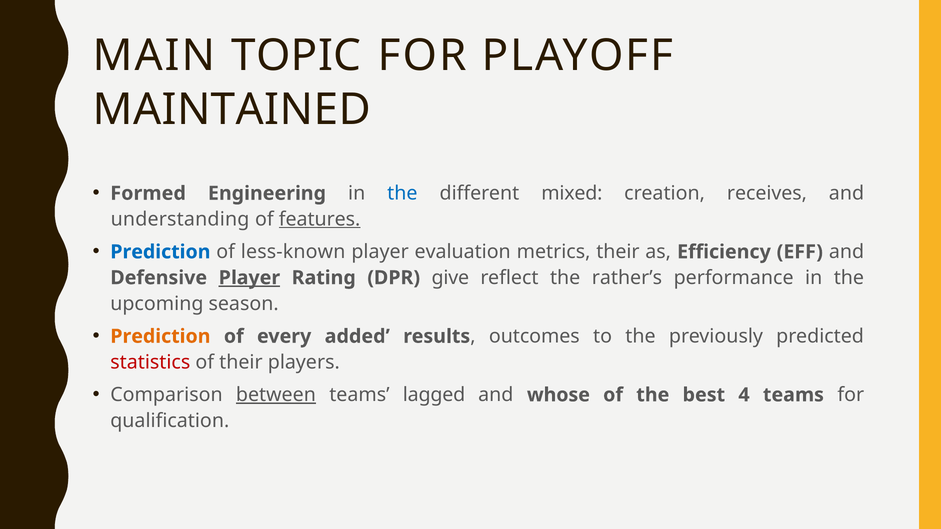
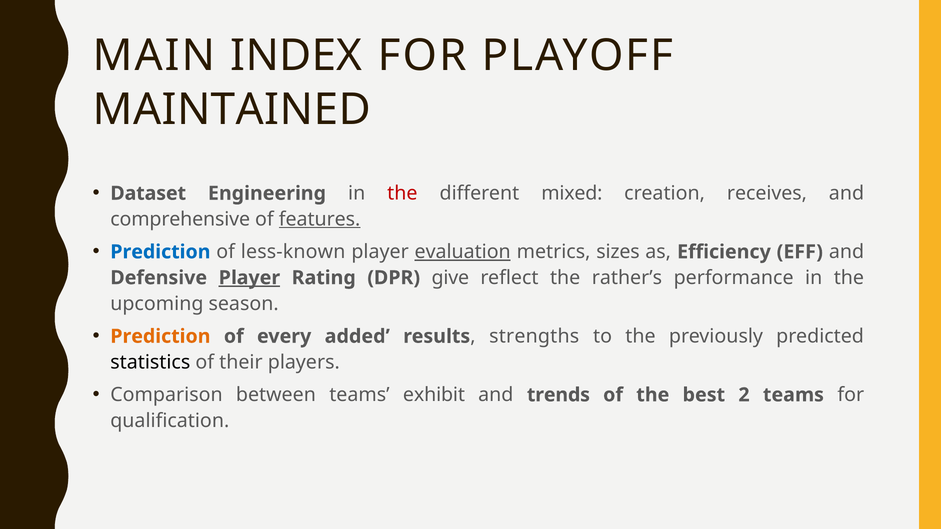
TOPIC: TOPIC -> INDEX (296, 56)
Formed: Formed -> Dataset (148, 193)
the colour: blue -> red (402, 193)
understanding: understanding -> comprehensive (180, 219)
evaluation underline: none -> present (463, 252)
metrics their: their -> sizes (618, 252)
outcomes: outcomes -> strengths (534, 337)
statistics colour: red -> black (150, 362)
between underline: present -> none (276, 395)
lagged: lagged -> exhibit (434, 395)
whose: whose -> trends (558, 395)
4: 4 -> 2 (744, 395)
